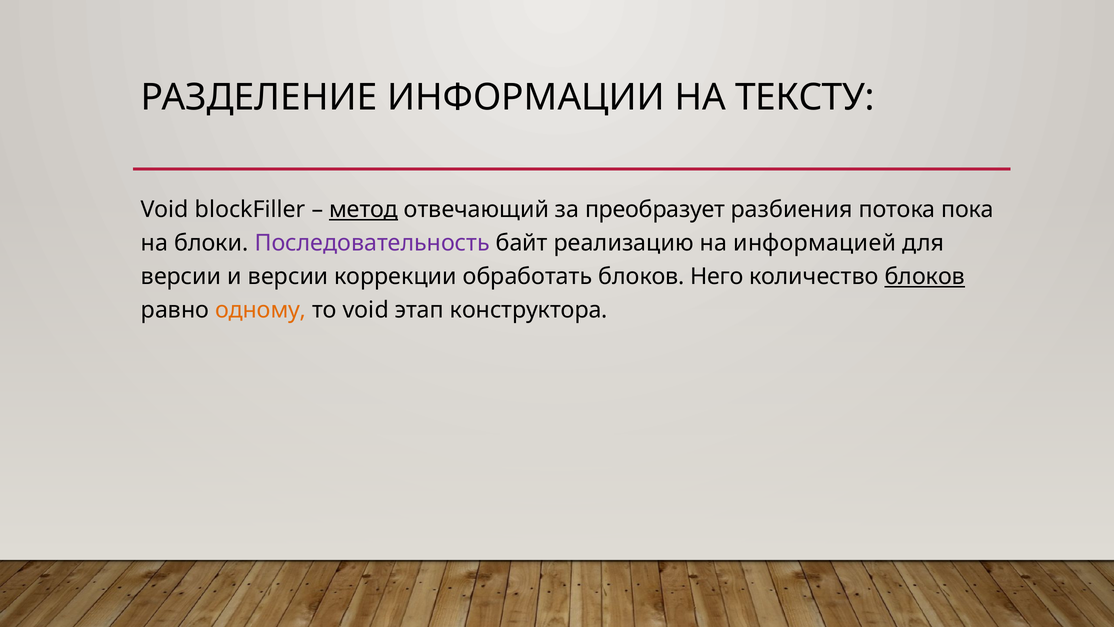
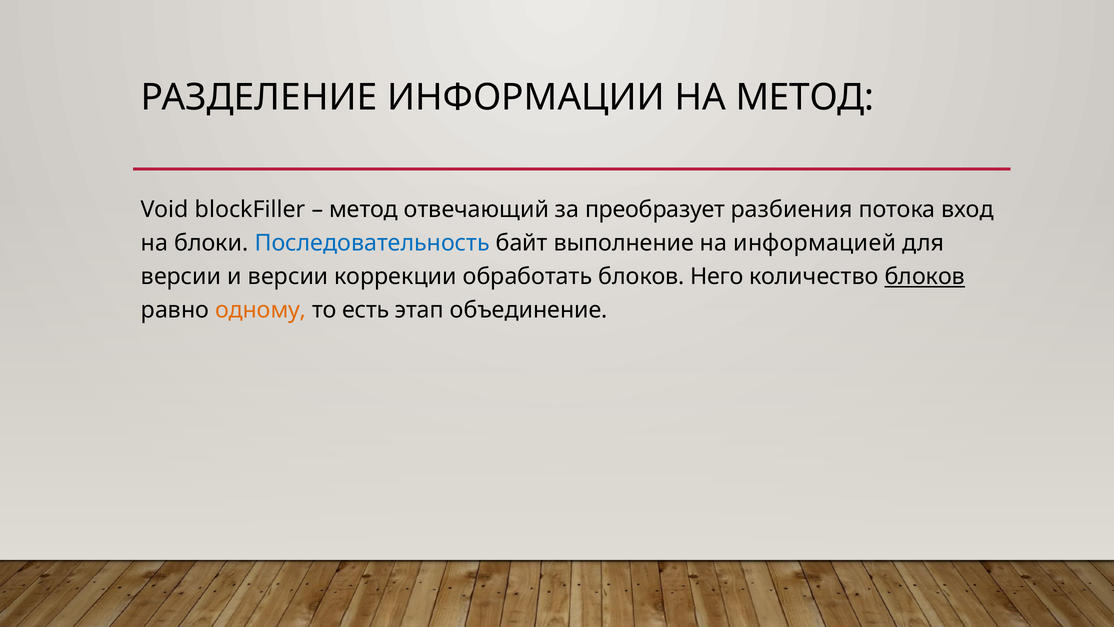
НА ТЕКСТУ: ТЕКСТУ -> МЕТОД (805, 98)
метод underline: present -> none (364, 209)
пока: пока -> вход (968, 209)
Последовательность colour: purple -> blue (372, 243)
реализацию: реализацию -> выполнение (624, 243)
то void: void -> есть (366, 310)
конструктора: конструктора -> объединение (529, 310)
